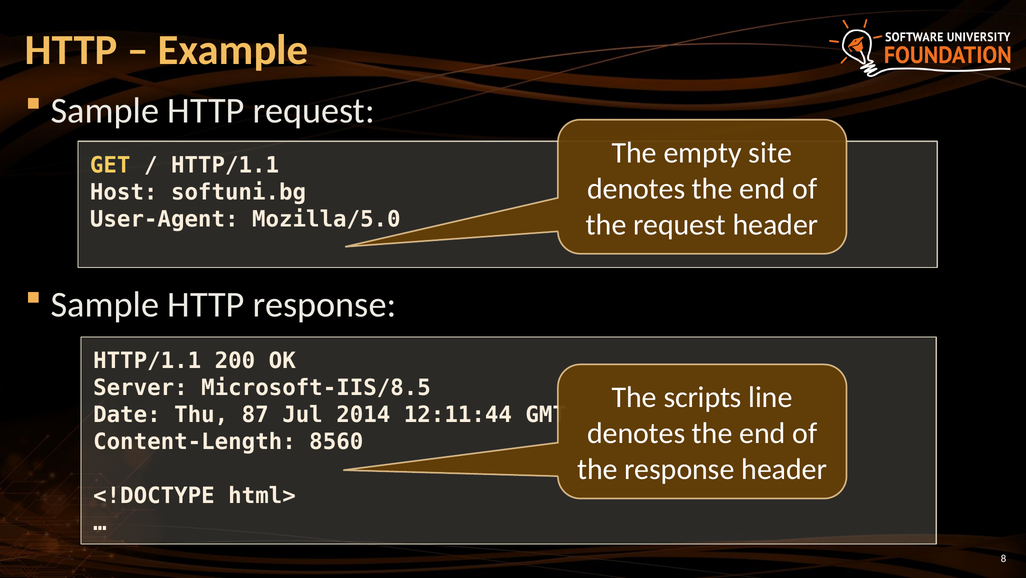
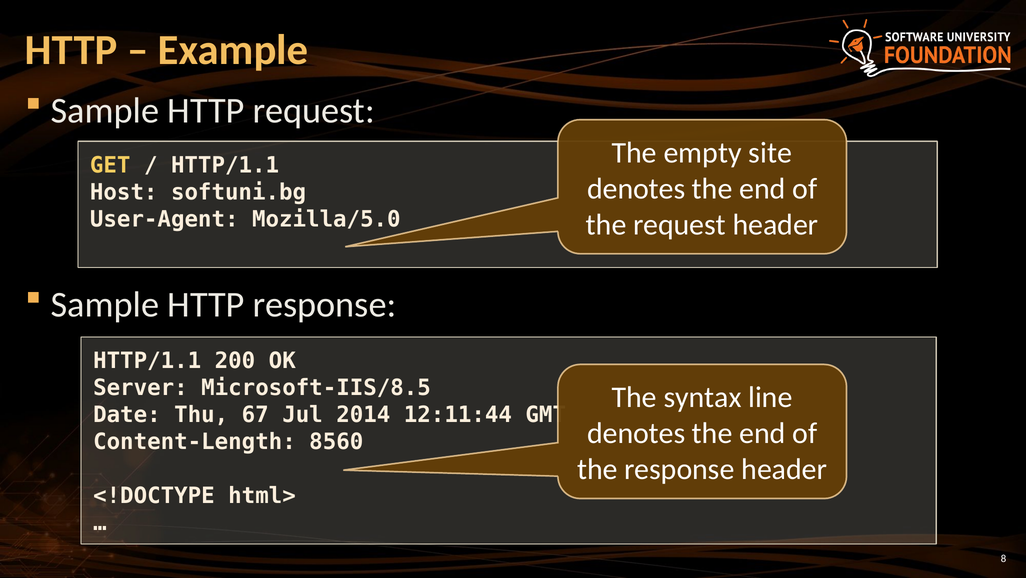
scripts: scripts -> syntax (703, 397)
87: 87 -> 67 (255, 414)
